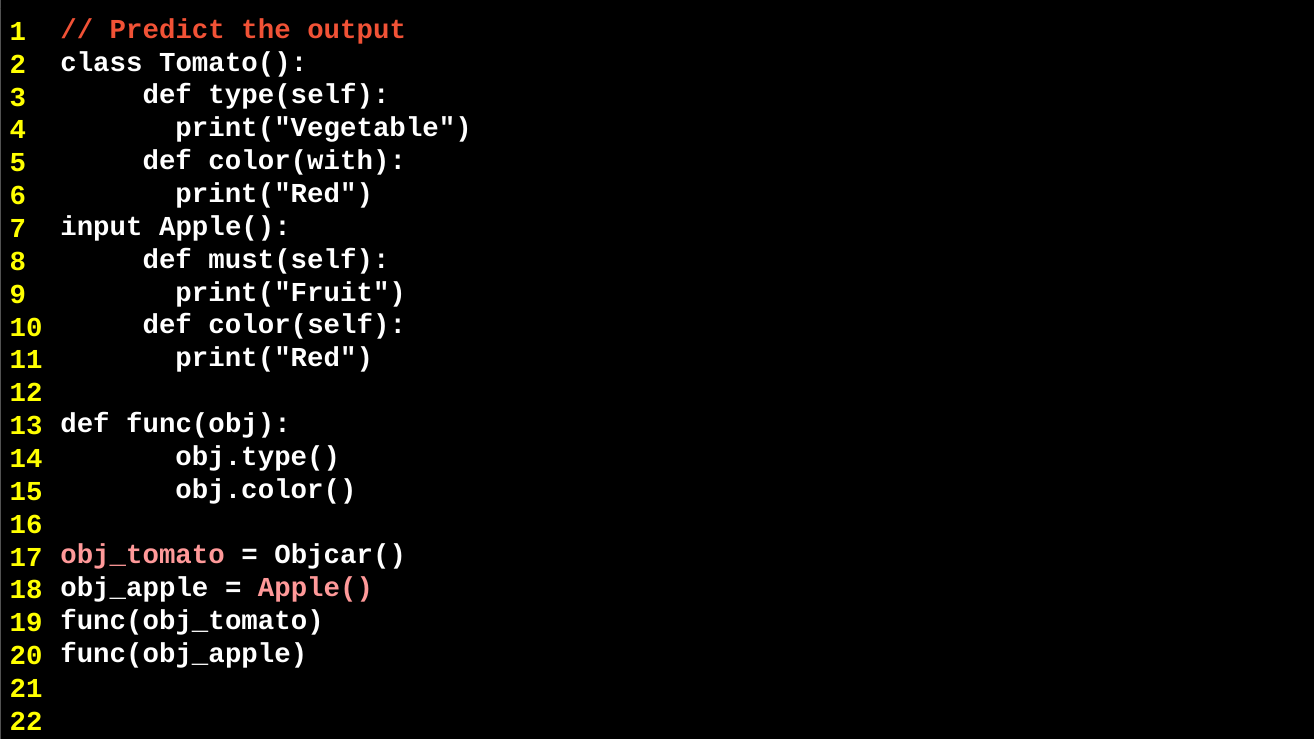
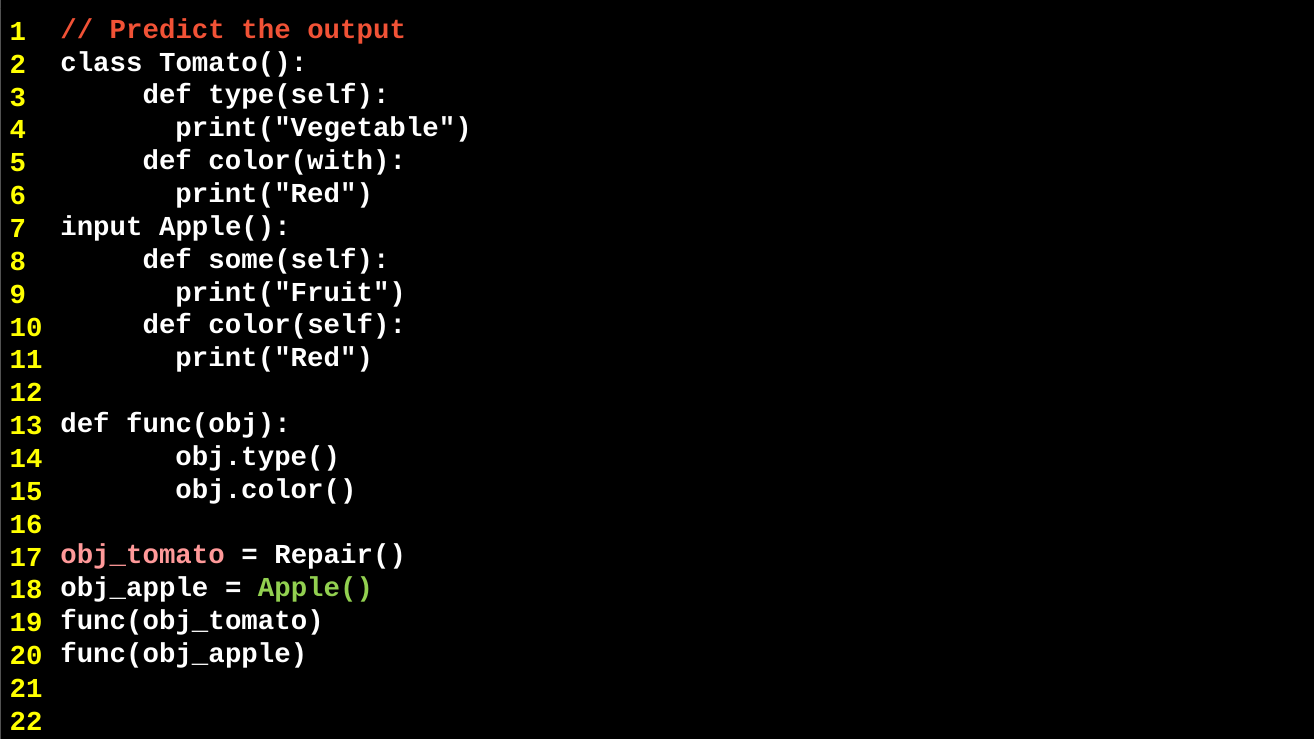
must(self: must(self -> some(self (299, 259)
Objcar(: Objcar( -> Repair( (340, 555)
Apple( colour: pink -> light green (315, 588)
